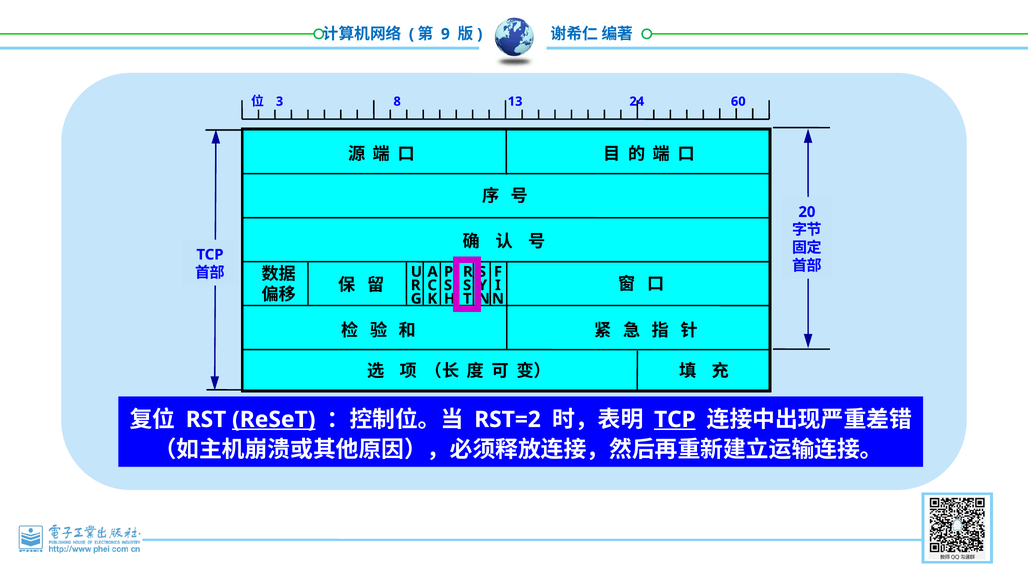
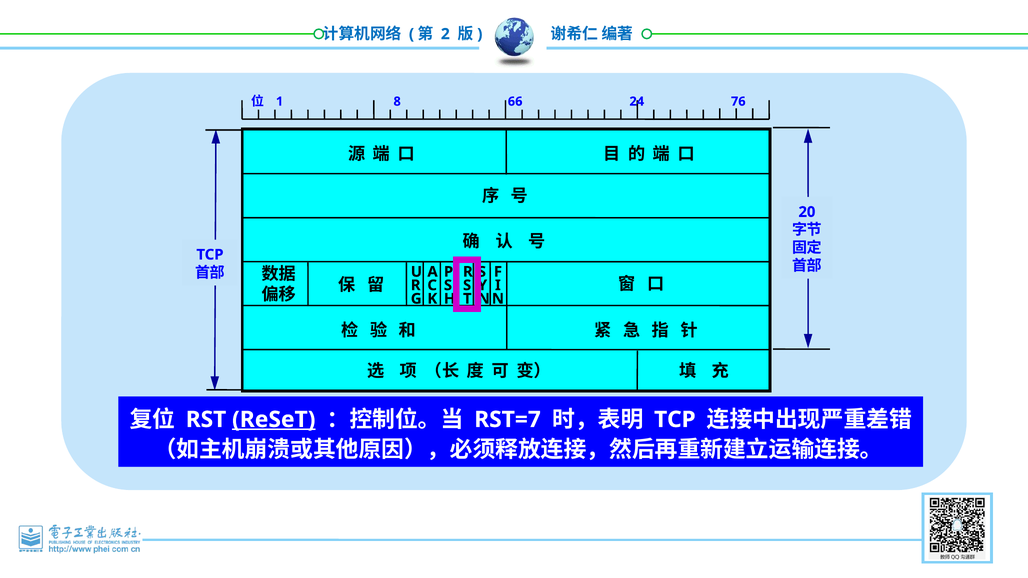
9: 9 -> 2 (445, 34)
3: 3 -> 1 (280, 102)
13: 13 -> 66 (515, 102)
60: 60 -> 76 (738, 102)
RST=2: RST=2 -> RST=7 (508, 420)
TCP underline: present -> none (675, 420)
